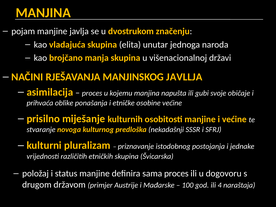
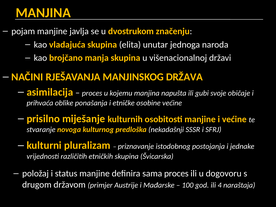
JAVLLJA: JAVLLJA -> DRŽAVA (184, 77)
